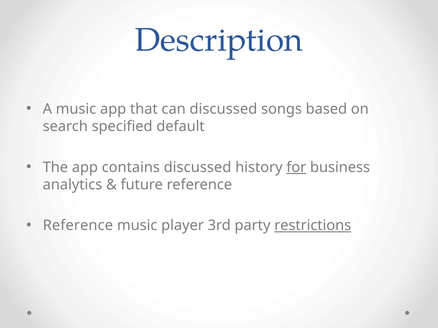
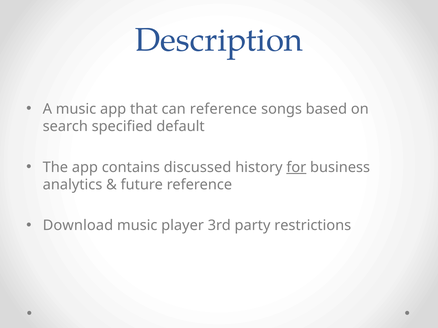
can discussed: discussed -> reference (223, 109)
Reference: Reference -> Download (78, 226)
restrictions underline: present -> none (313, 226)
